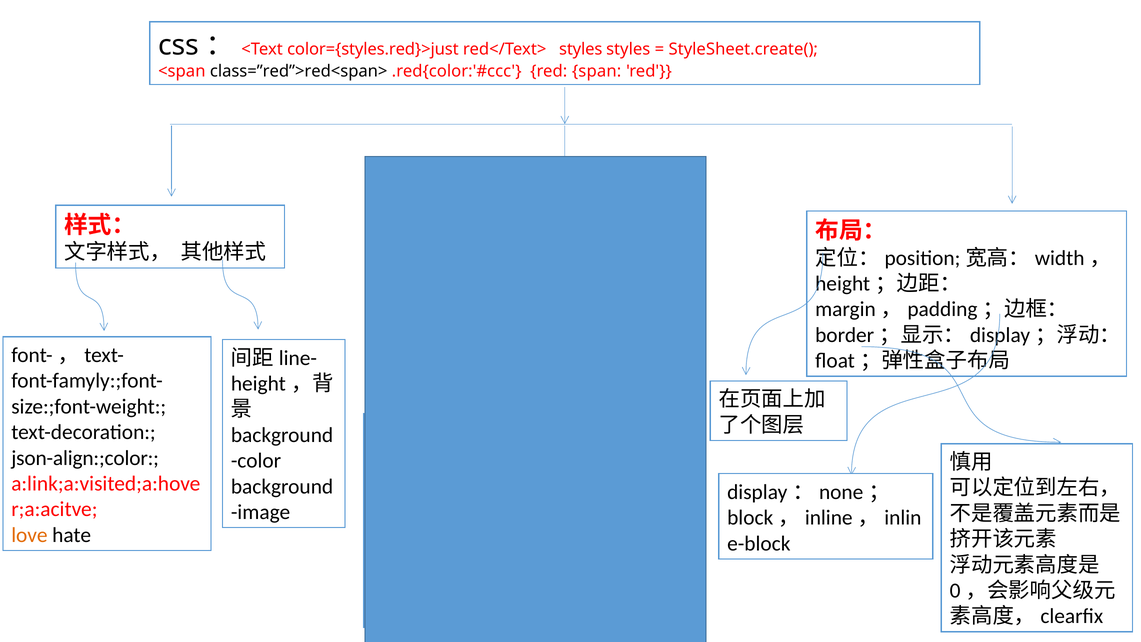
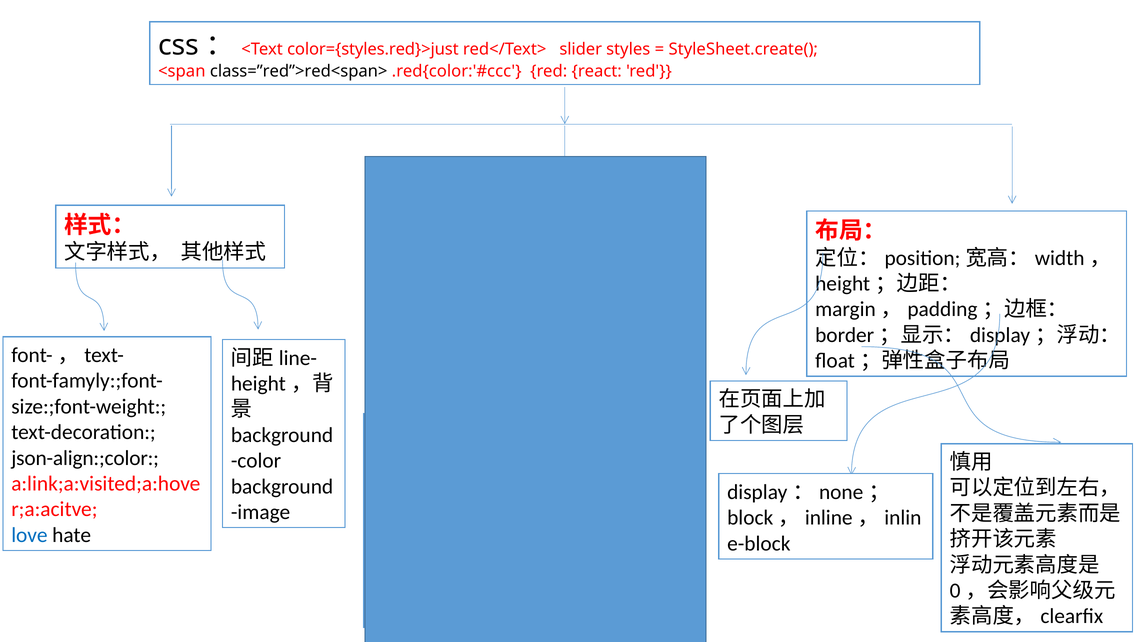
red</Text> styles: styles -> slider (581, 49)
red span: span -> react (597, 71)
love colour: orange -> blue (29, 535)
